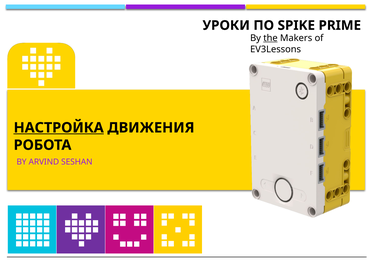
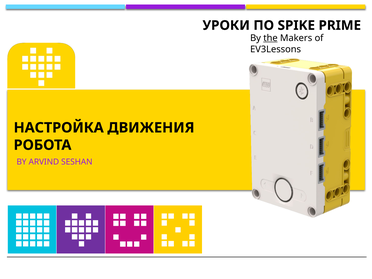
НАСТРОЙКА underline: present -> none (59, 128)
